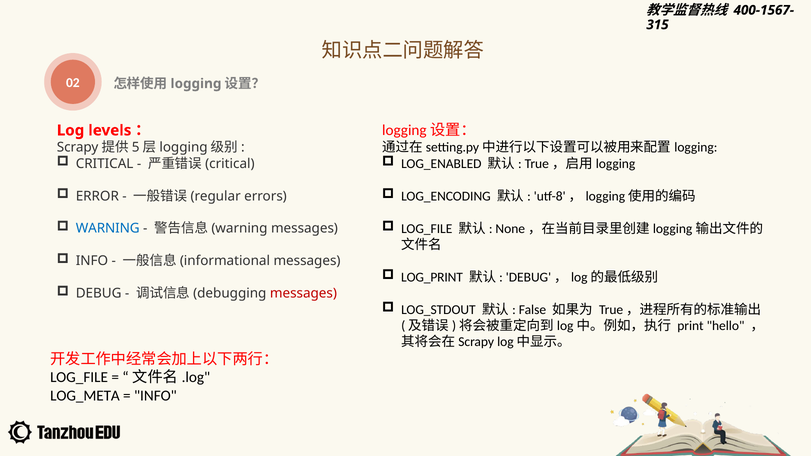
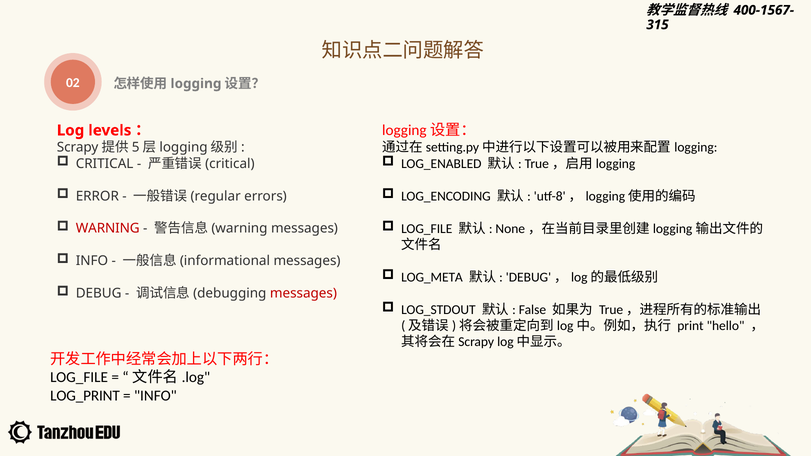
WARNING colour: blue -> red (108, 229)
LOG_PRINT: LOG_PRINT -> LOG_META (432, 277)
LOG_META: LOG_META -> LOG_PRINT (85, 396)
